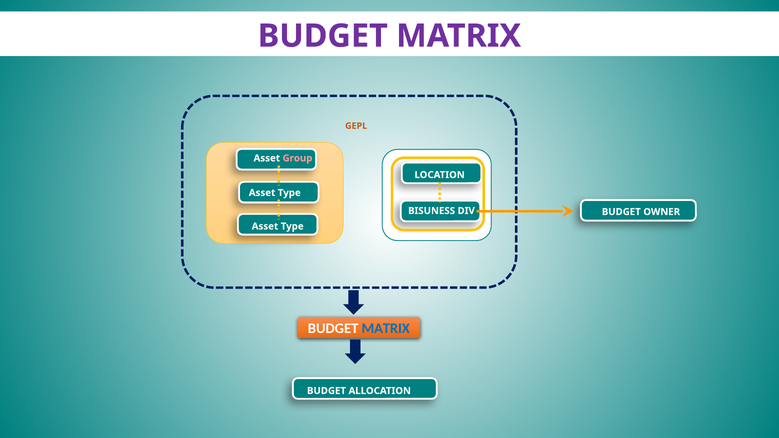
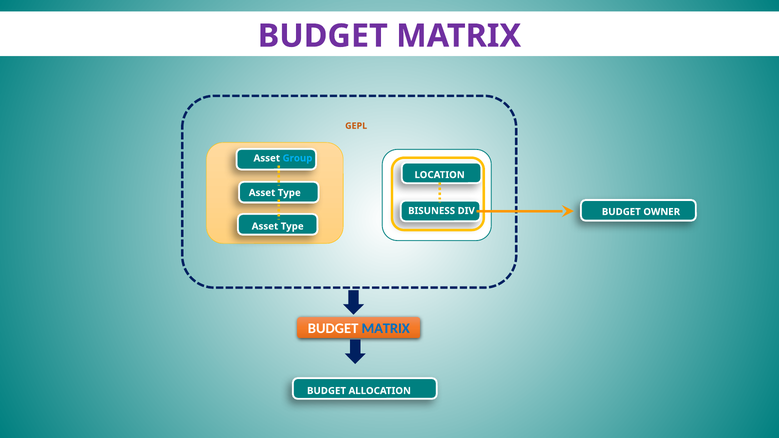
Group colour: pink -> light blue (297, 158)
